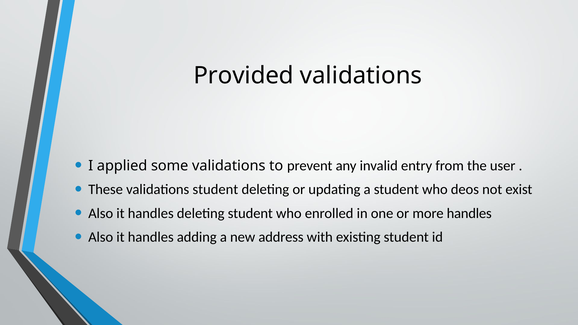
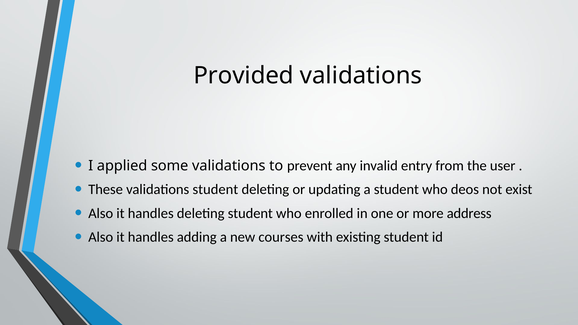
more handles: handles -> address (469, 213)
address: address -> courses (281, 237)
